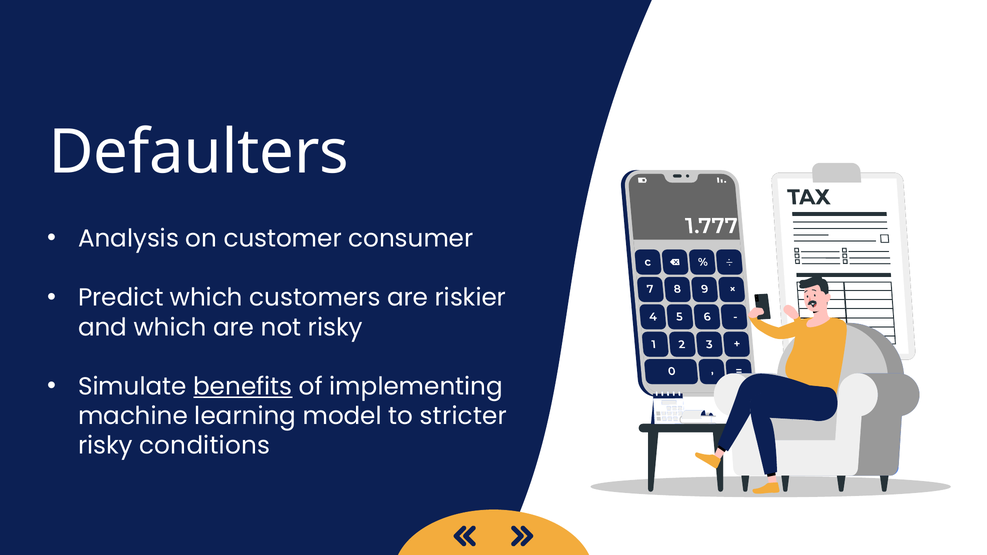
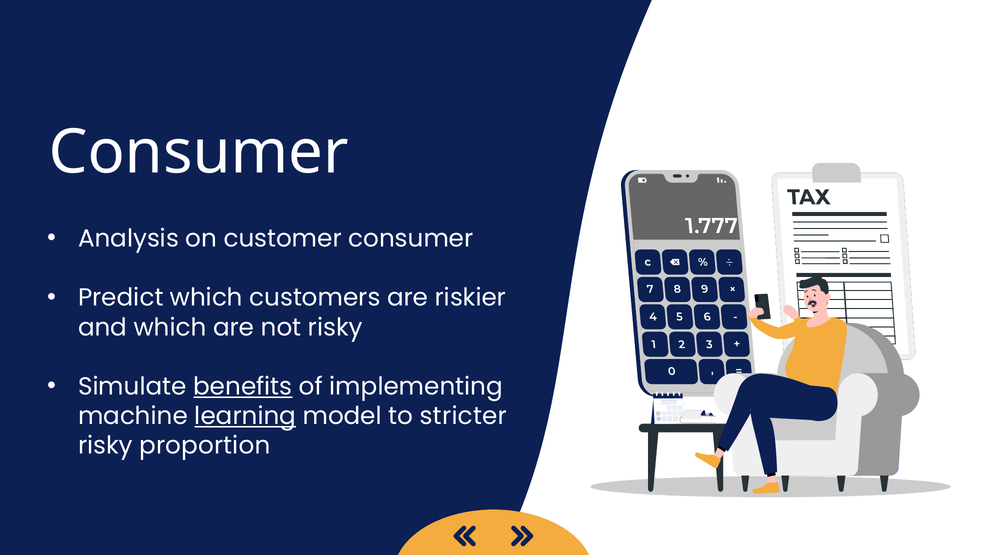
Defaulters: Defaulters -> Consumer (199, 153)
learning underline: none -> present (245, 416)
conditions: conditions -> proportion (205, 446)
